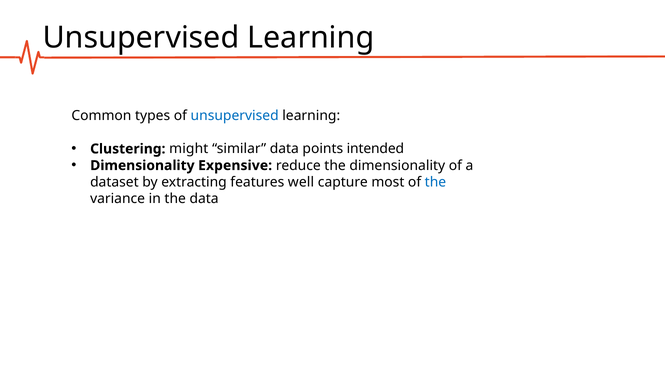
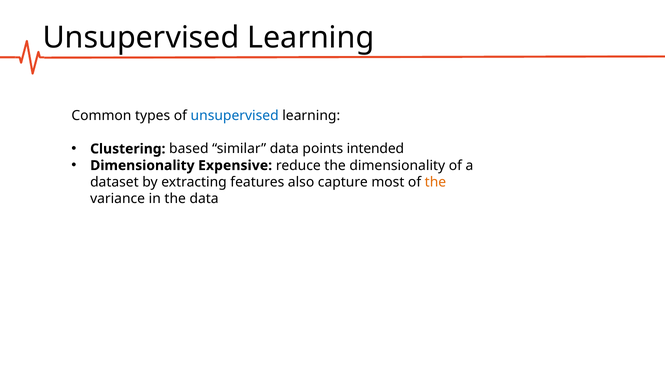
might: might -> based (189, 149)
well: well -> also (301, 182)
the colour: blue -> orange (435, 182)
